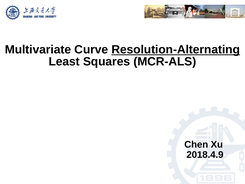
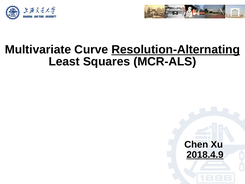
2018.4.9 underline: none -> present (205, 155)
